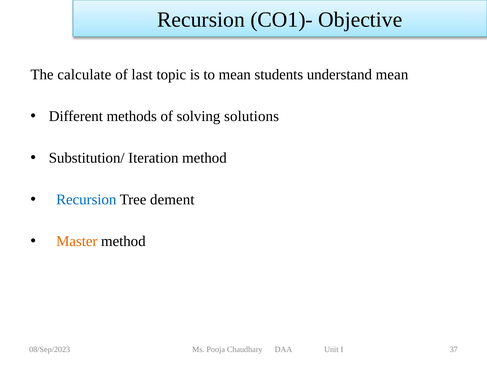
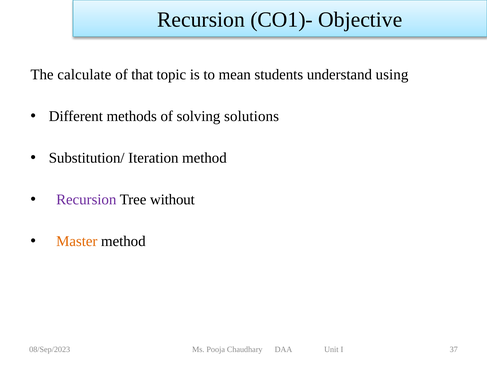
last: last -> that (142, 74)
understand mean: mean -> using (392, 74)
Recursion colour: blue -> purple (86, 199)
dement: dement -> without (172, 199)
